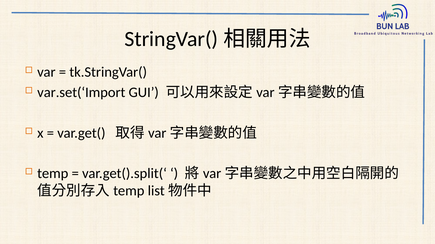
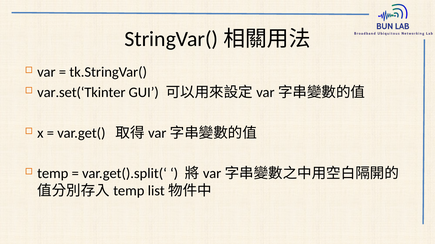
var.set(‘Import: var.set(‘Import -> var.set(‘Tkinter (81, 93)
